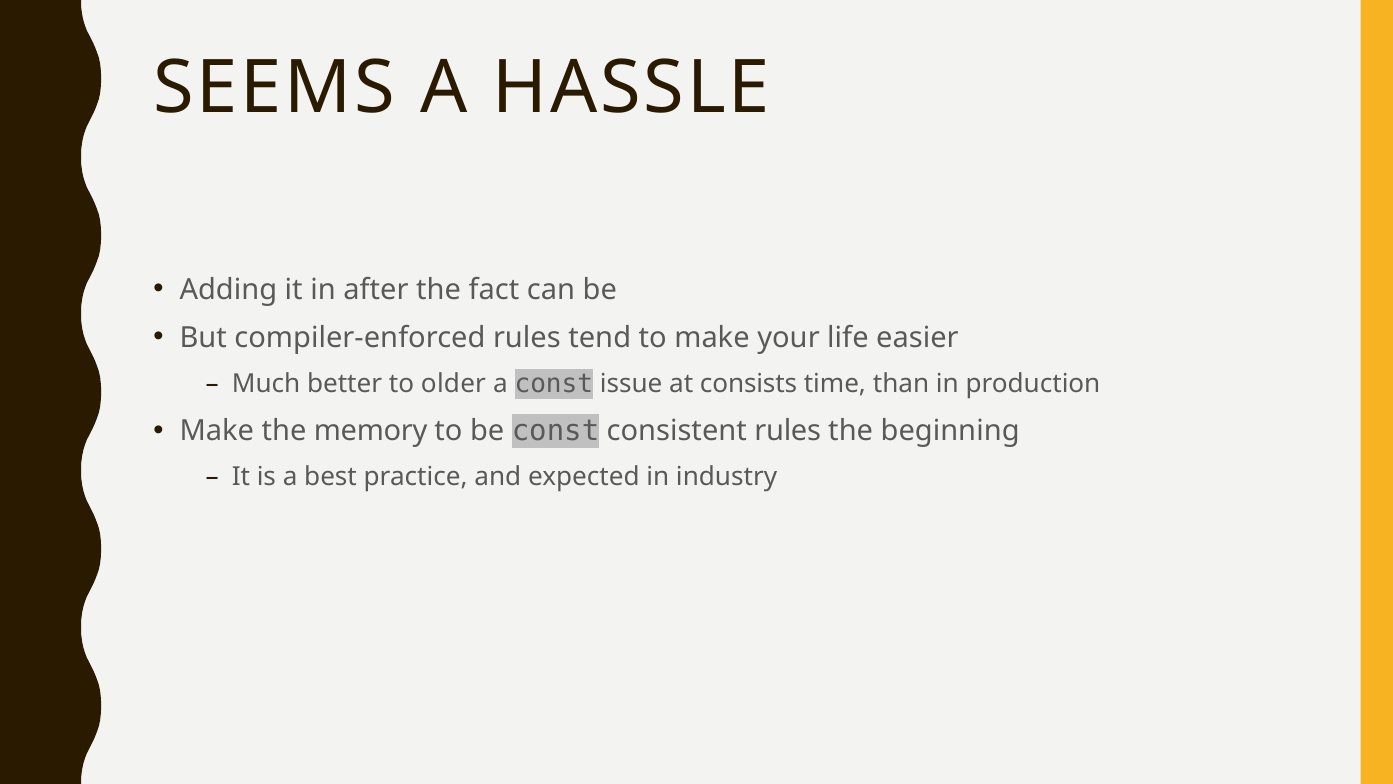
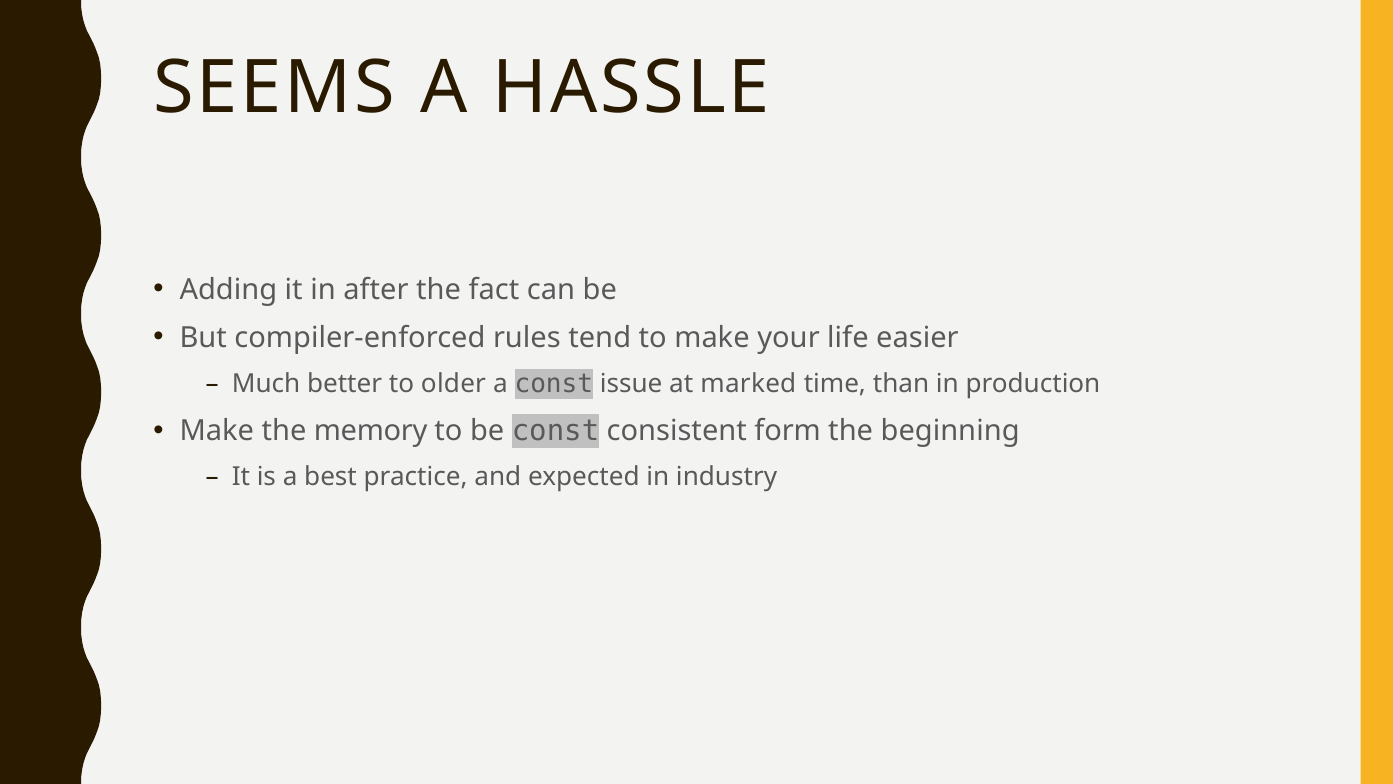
consists: consists -> marked (748, 384)
consistent rules: rules -> form (788, 431)
